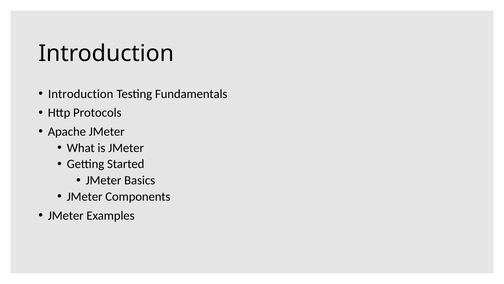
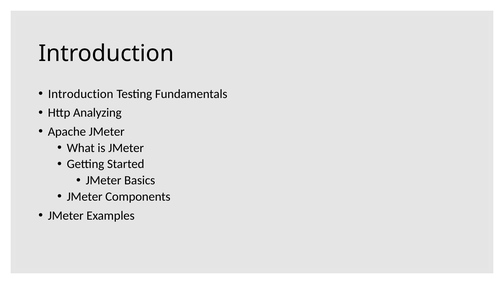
Protocols: Protocols -> Analyzing (97, 113)
